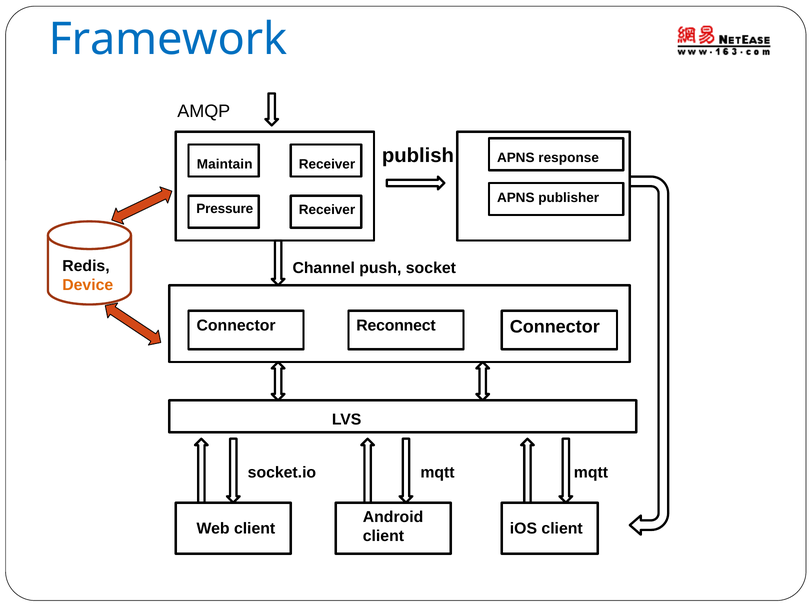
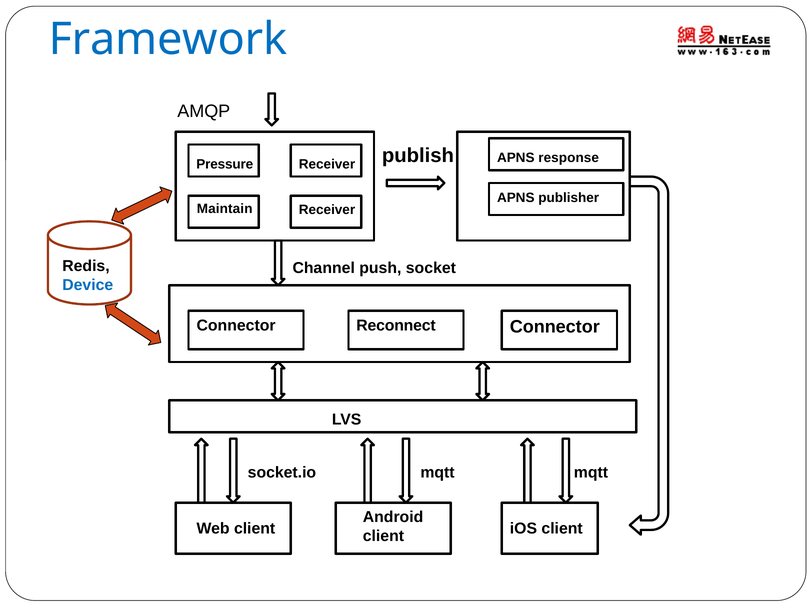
Maintain: Maintain -> Pressure (225, 164)
Pressure: Pressure -> Maintain (225, 209)
Device colour: orange -> blue (88, 285)
